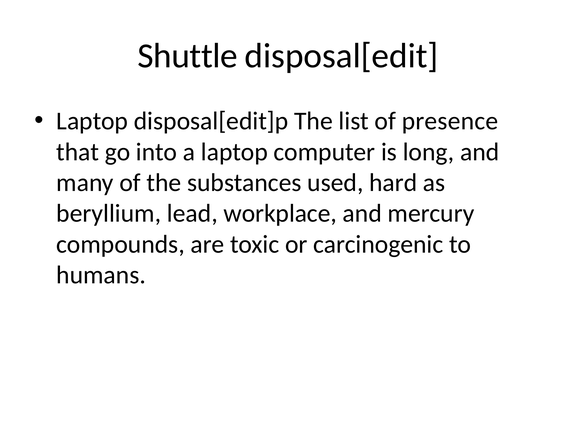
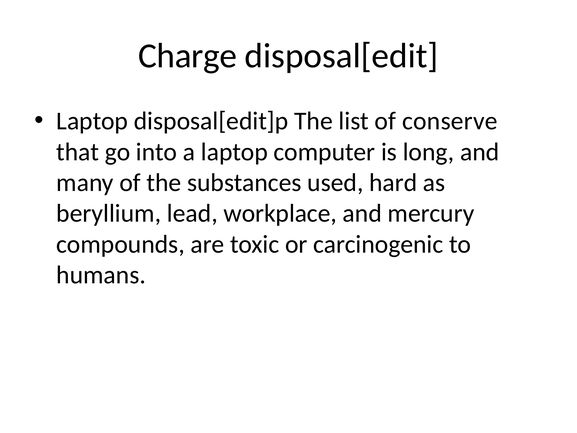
Shuttle: Shuttle -> Charge (188, 56)
presence: presence -> conserve (450, 121)
